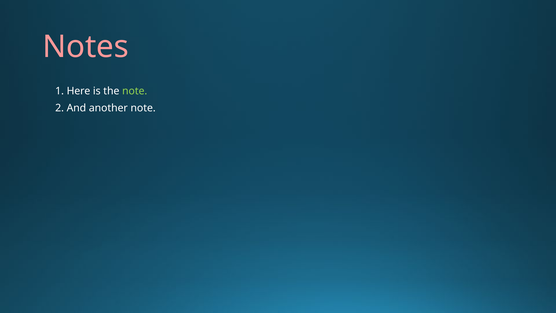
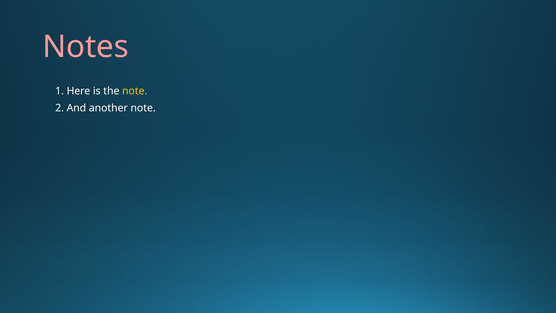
note colour: light green -> yellow (135, 91)
